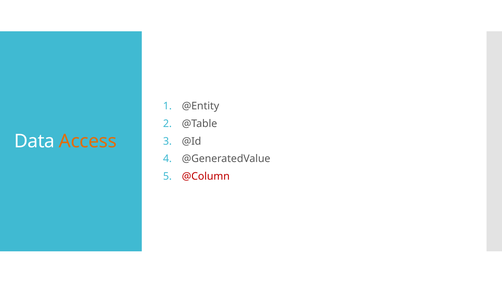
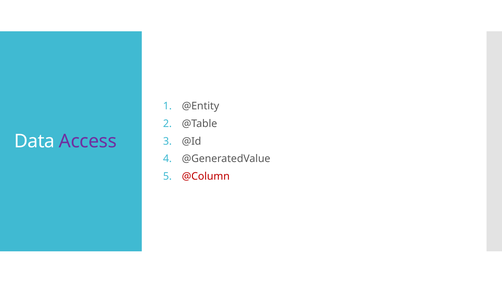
Access colour: orange -> purple (88, 141)
